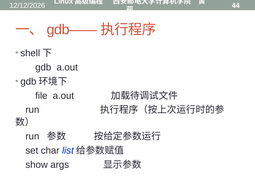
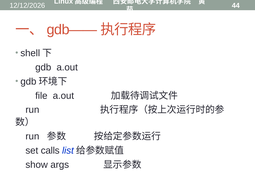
char: char -> calls (50, 151)
